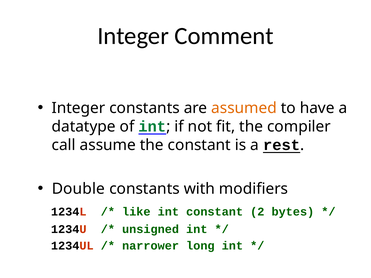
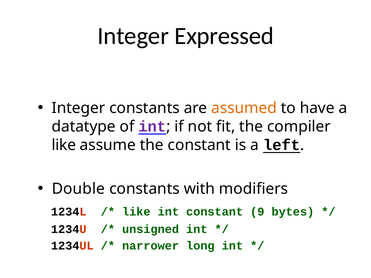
Comment: Comment -> Expressed (224, 36)
int colour: green -> purple (152, 127)
call: call -> like (64, 145)
rest: rest -> left (282, 145)
2: 2 -> 9 (257, 212)
